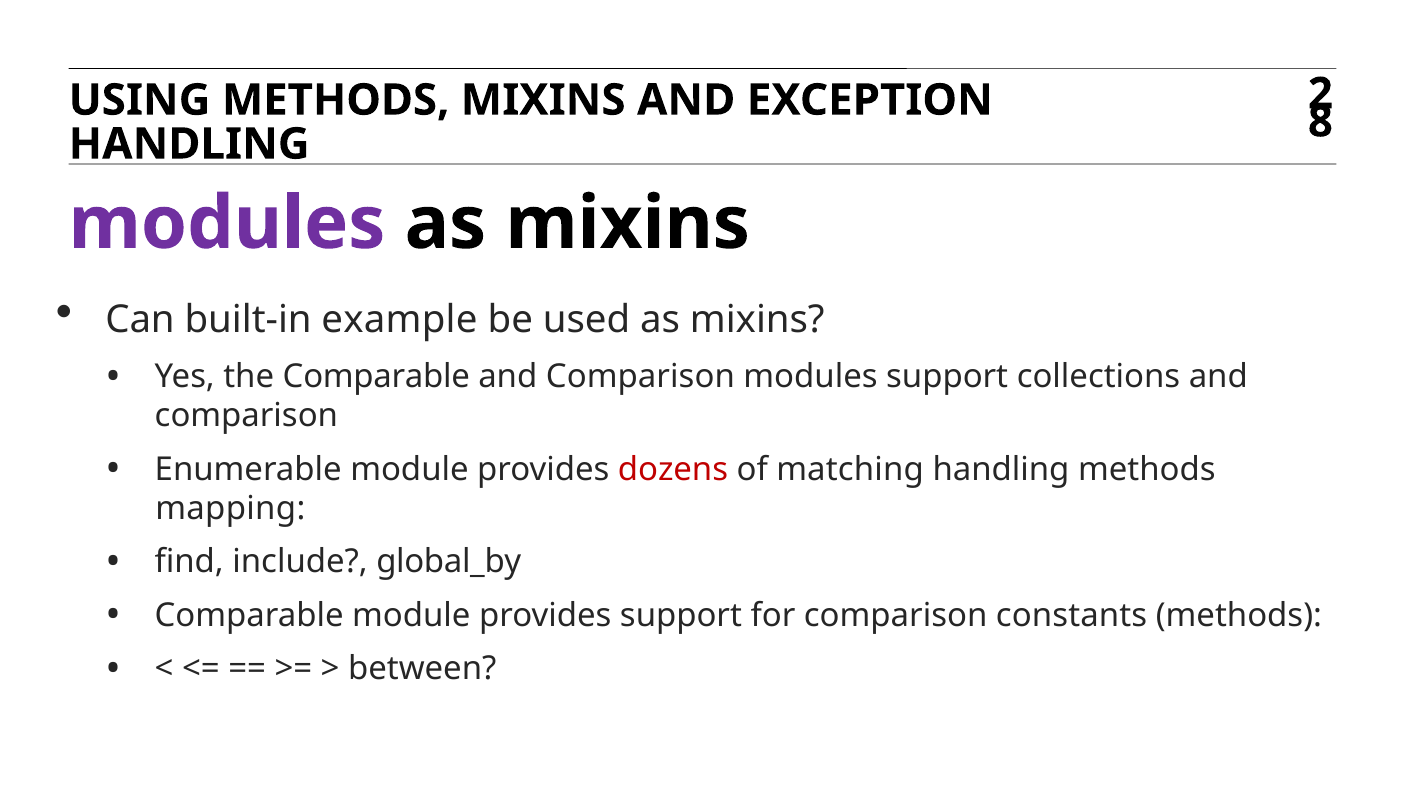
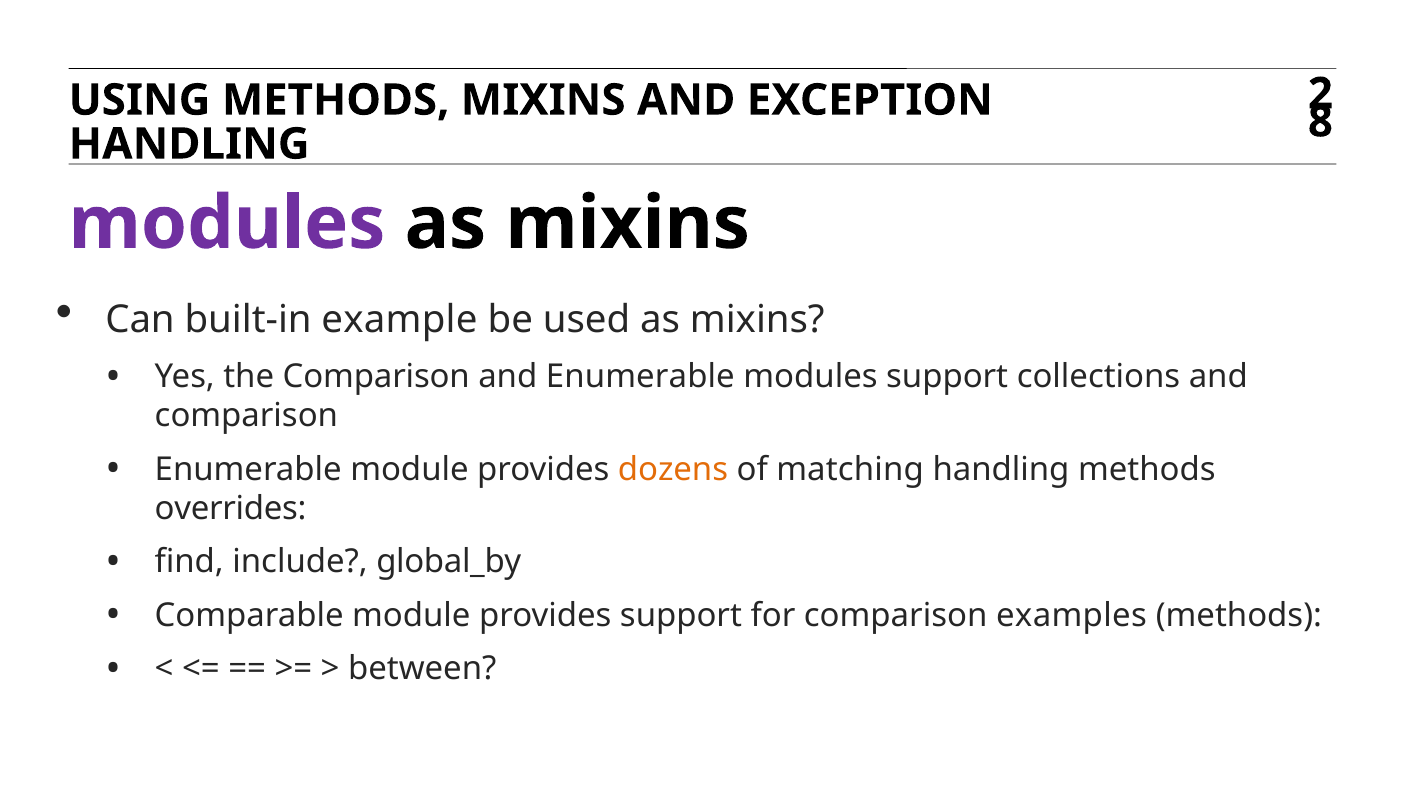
the Comparable: Comparable -> Comparison (376, 376)
Comparison: Comparison -> Enumerable (640, 376)
dozens colour: red -> orange (673, 469)
mapping: mapping -> overrides (231, 509)
constants: constants -> examples (1071, 615)
